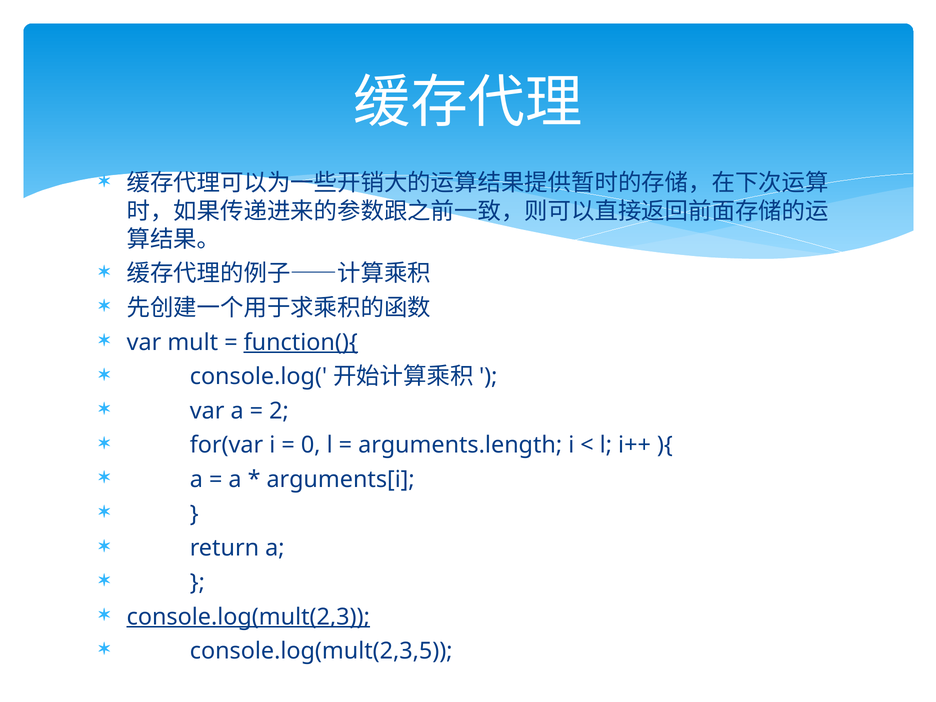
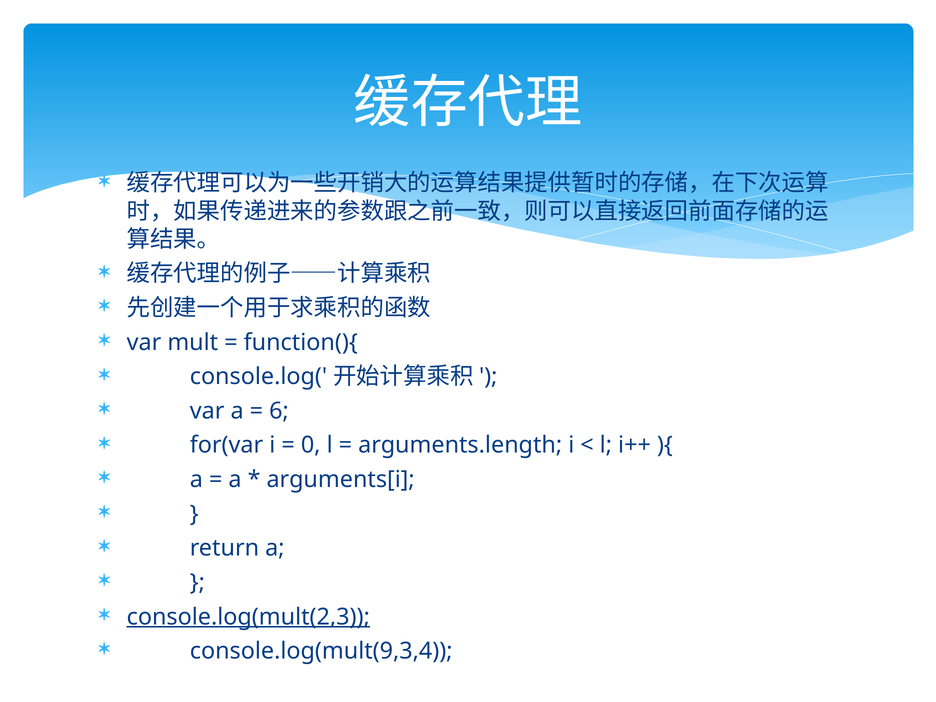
function(){ underline: present -> none (301, 342)
2: 2 -> 6 (279, 411)
console.log(mult(2,3,5: console.log(mult(2,3,5 -> console.log(mult(9,3,4 (321, 651)
